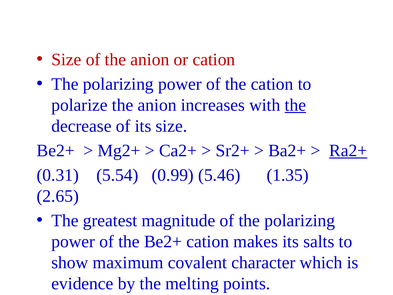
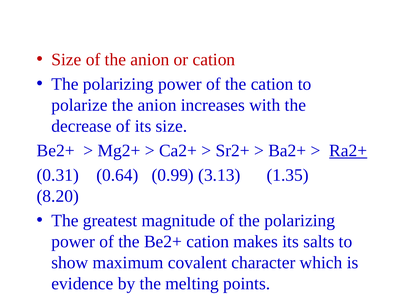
the underline: present -> none (295, 105)
5.54: 5.54 -> 0.64 (117, 175)
5.46: 5.46 -> 3.13 (219, 175)
2.65: 2.65 -> 8.20 (58, 196)
